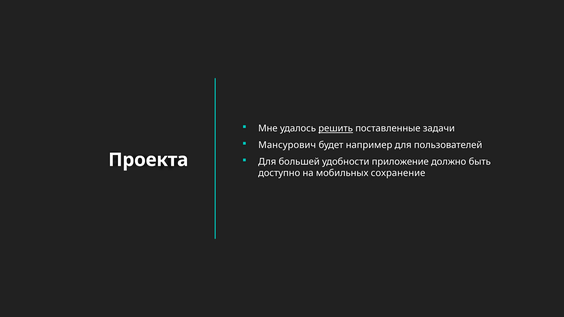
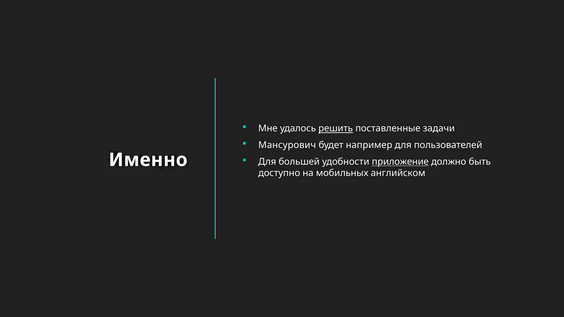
Проекта: Проекта -> Именно (148, 160)
приложение underline: none -> present (400, 162)
сохранение: сохранение -> английском (398, 173)
